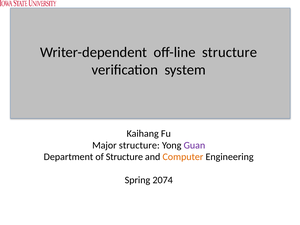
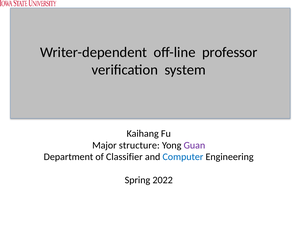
off-line structure: structure -> professor (230, 52)
of Structure: Structure -> Classifier (124, 157)
Computer colour: orange -> blue (183, 157)
2074: 2074 -> 2022 (163, 180)
